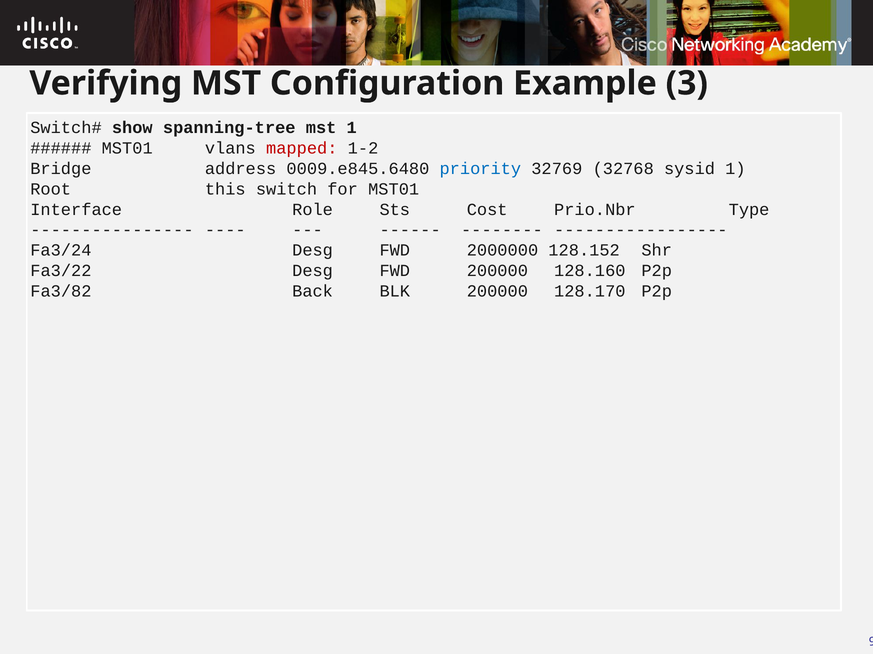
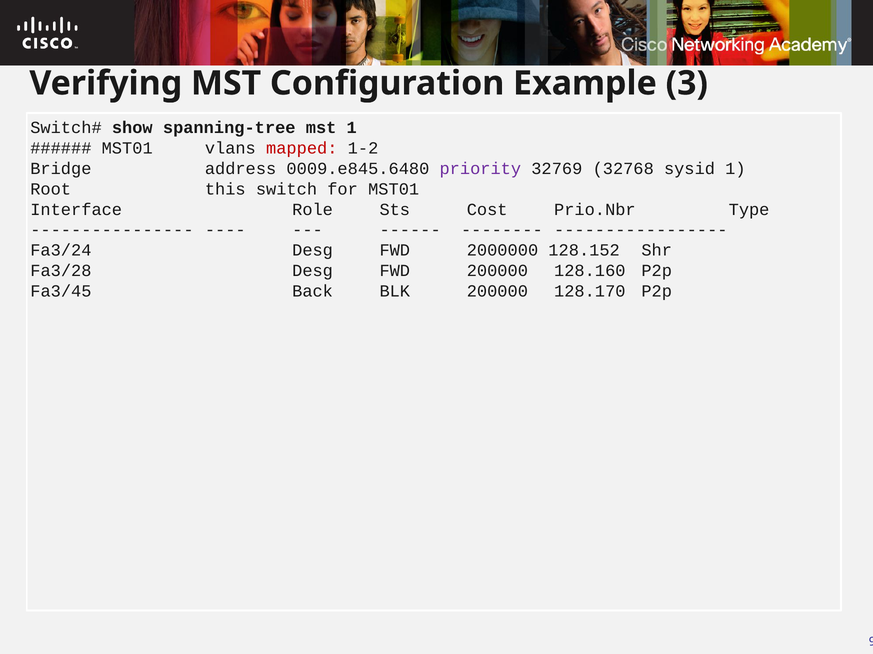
priority colour: blue -> purple (480, 169)
Fa3/22: Fa3/22 -> Fa3/28 (61, 271)
Fa3/82: Fa3/82 -> Fa3/45 (61, 291)
